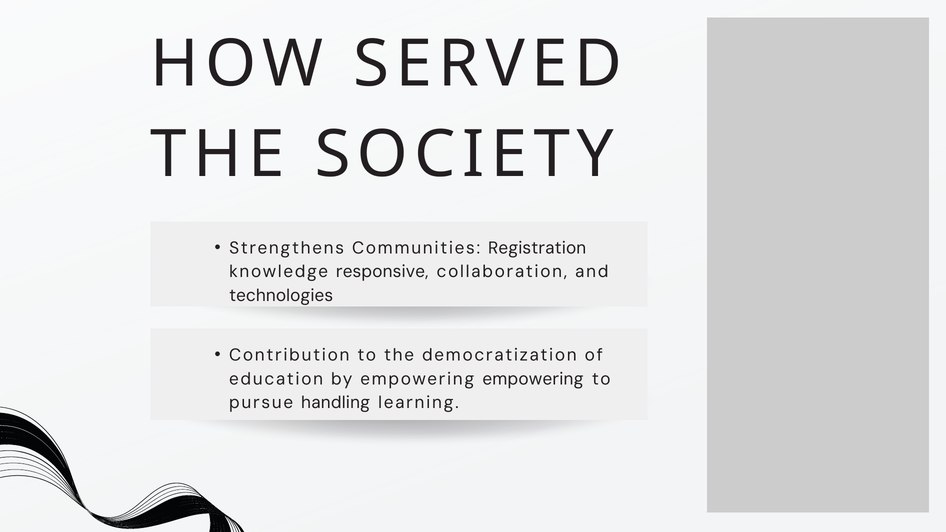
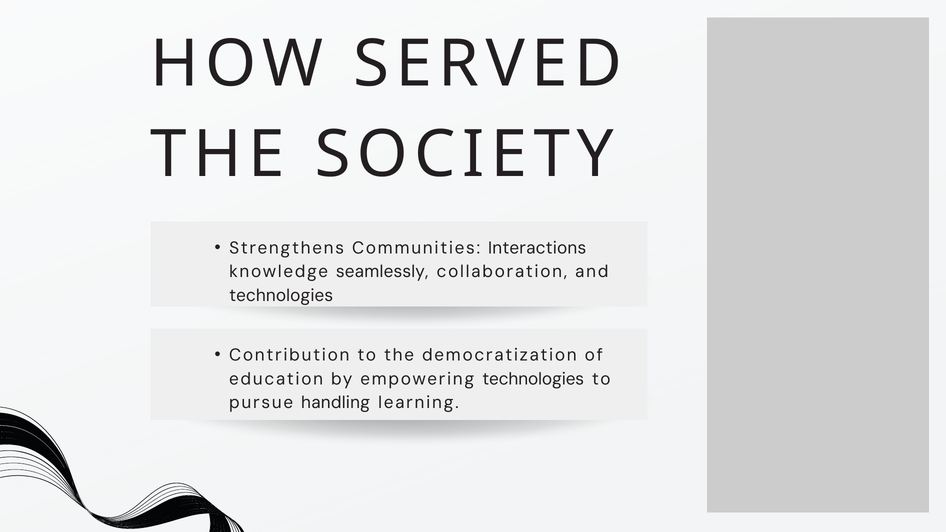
Registration: Registration -> Interactions (537, 248)
responsive: responsive -> seamlessly (382, 272)
empowering empowering: empowering -> technologies (533, 379)
